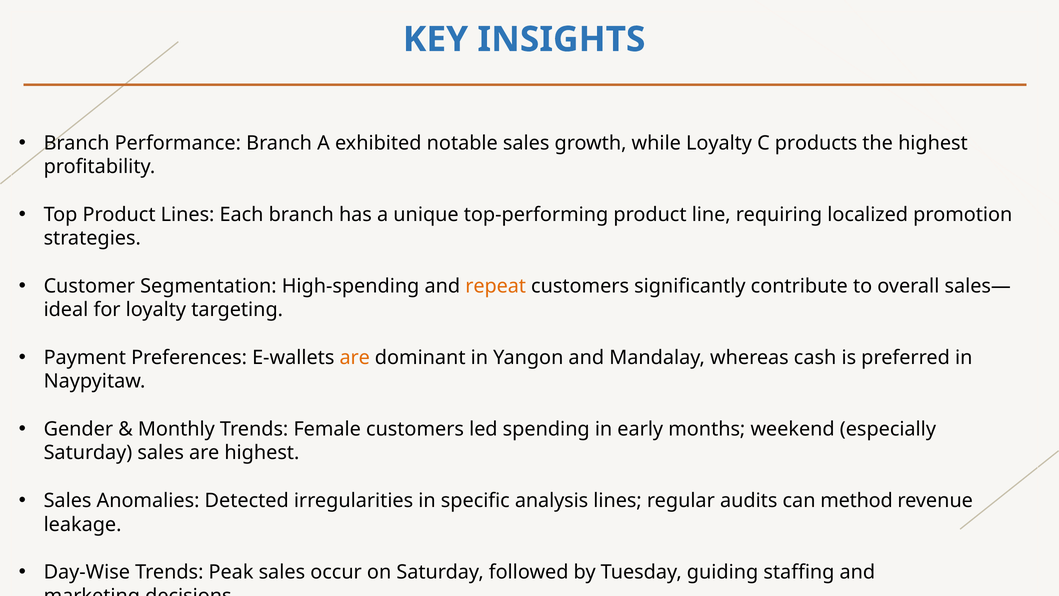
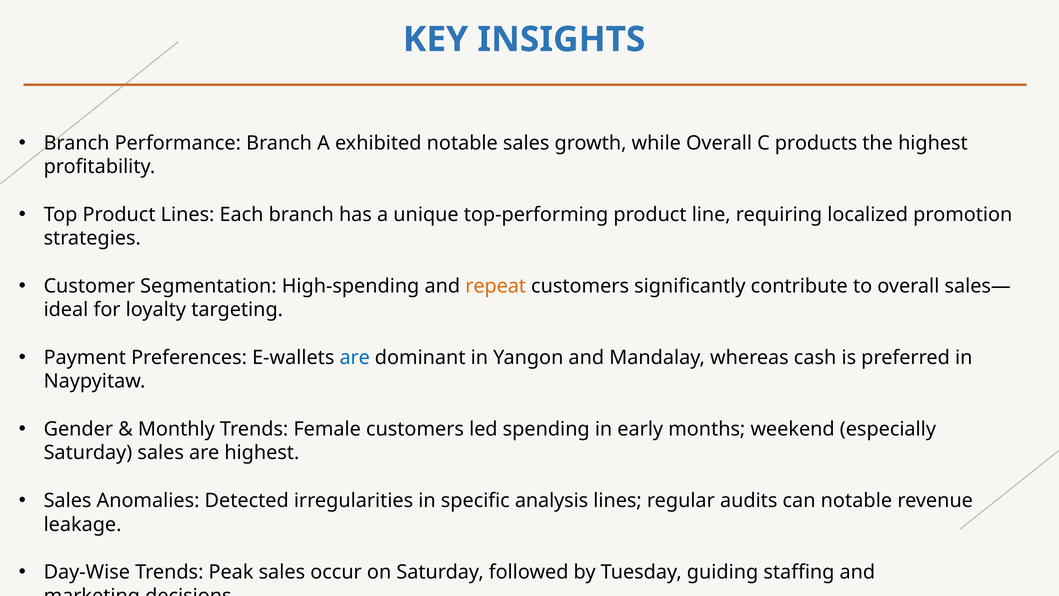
while Loyalty: Loyalty -> Overall (719, 143)
are colour: orange -> blue (355, 357)
can method: method -> notable (856, 500)
